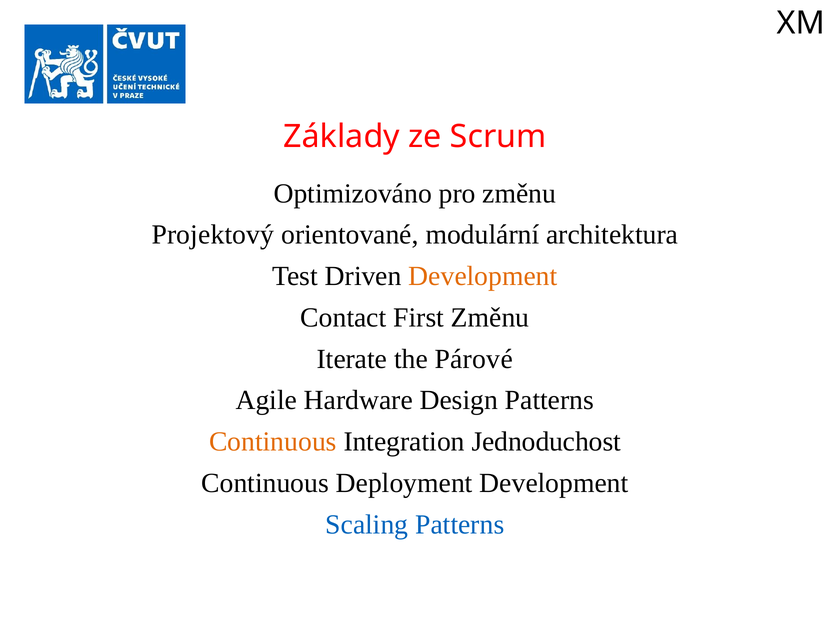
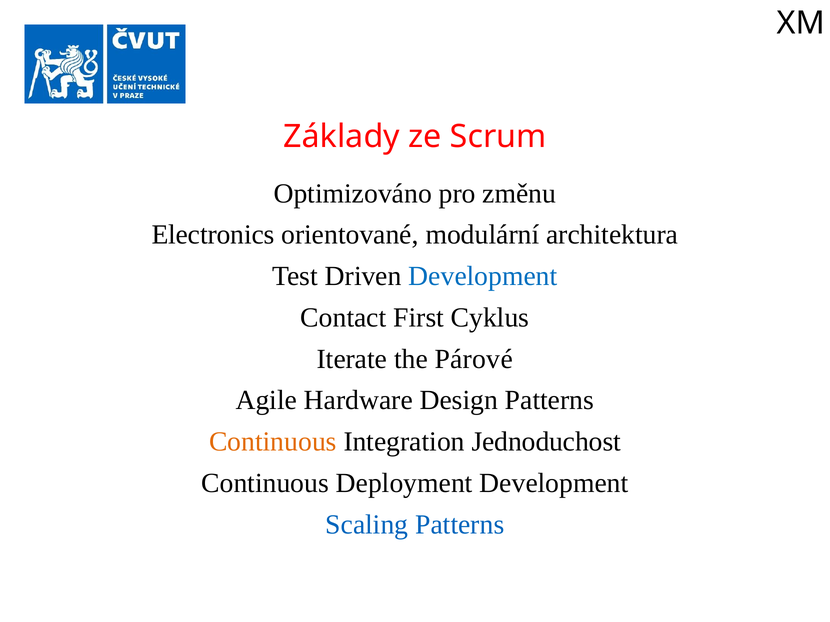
Projektový: Projektový -> Electronics (213, 235)
Development colour: orange -> blue (483, 276)
First Změnu: Změnu -> Cyklus (490, 318)
